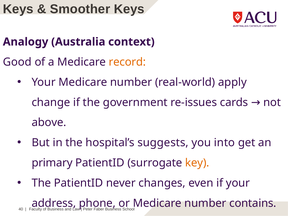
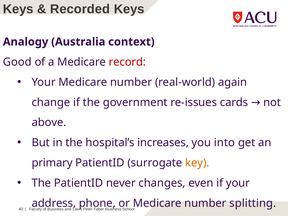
Smoother: Smoother -> Recorded (80, 9)
record colour: orange -> red (127, 62)
apply: apply -> again (232, 82)
suggests: suggests -> increases (163, 143)
contains: contains -> splitting (253, 203)
